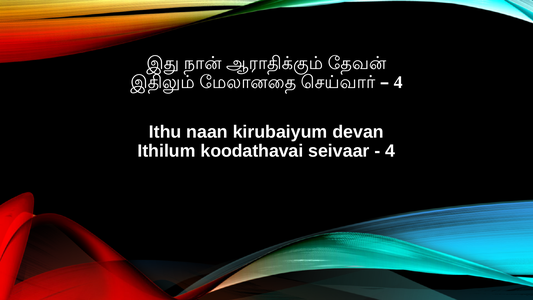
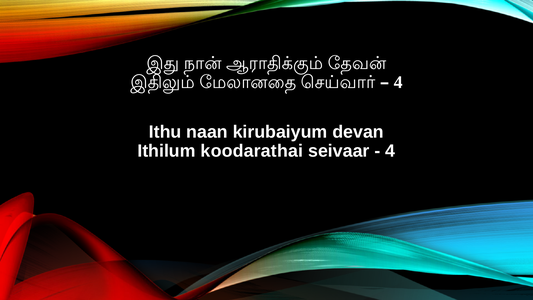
koodathavai: koodathavai -> koodarathai (252, 151)
